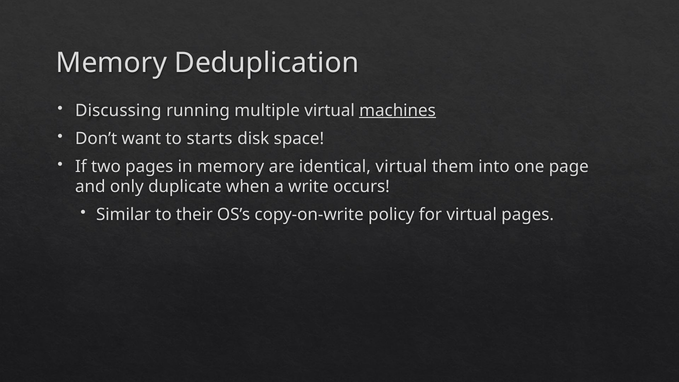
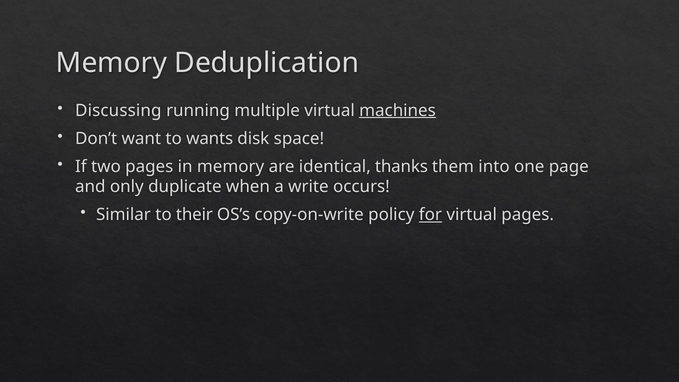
starts: starts -> wants (210, 138)
identical virtual: virtual -> thanks (401, 166)
for underline: none -> present (430, 215)
